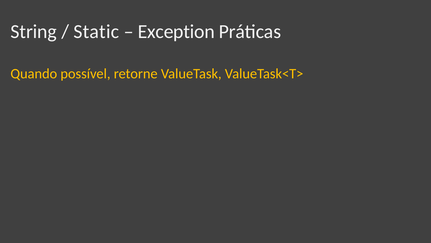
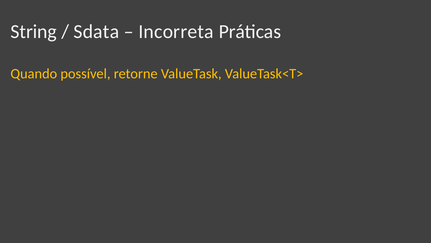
Static: Static -> Sdata (96, 32)
Exception: Exception -> Incorreta (176, 32)
